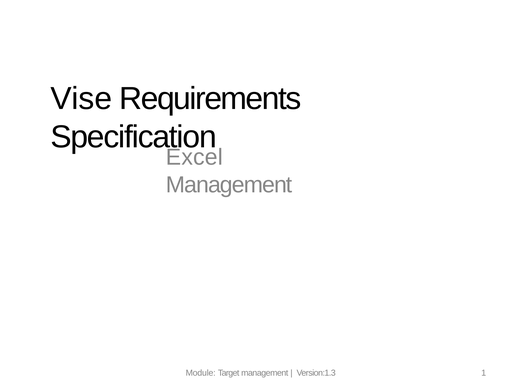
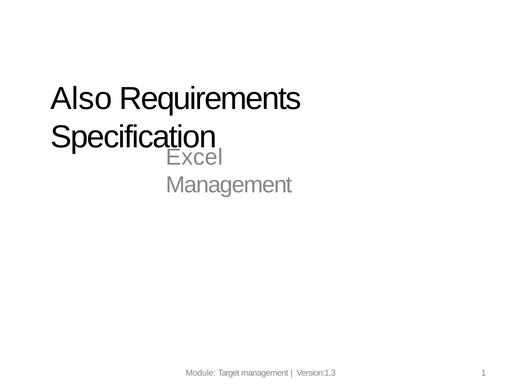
Vise: Vise -> Also (81, 99)
